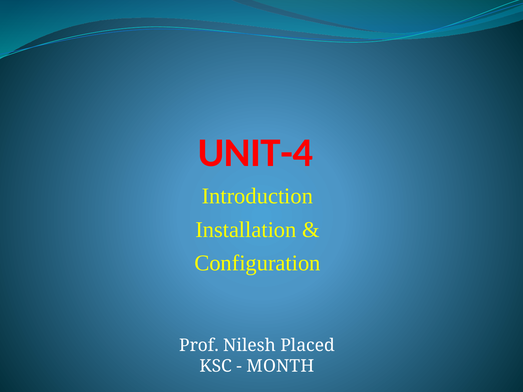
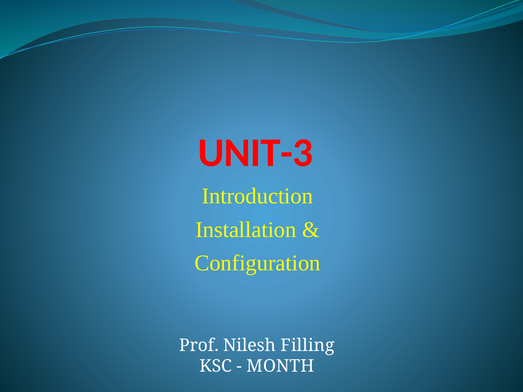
UNIT-4: UNIT-4 -> UNIT-3 (255, 153)
Placed: Placed -> Filling (308, 345)
